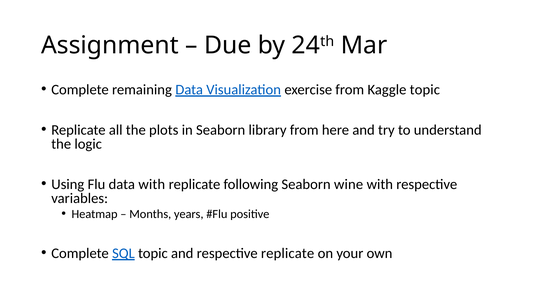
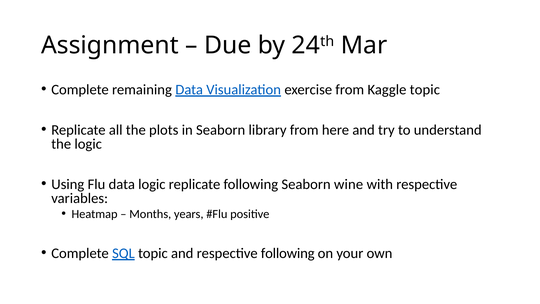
data with: with -> logic (152, 184)
respective replicate: replicate -> following (288, 253)
